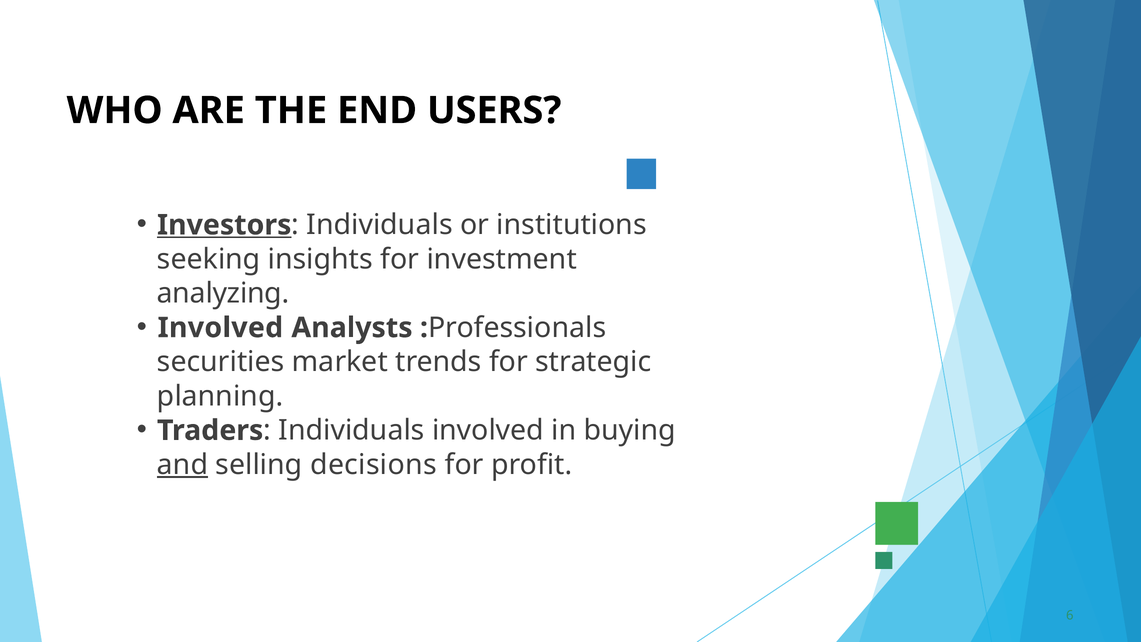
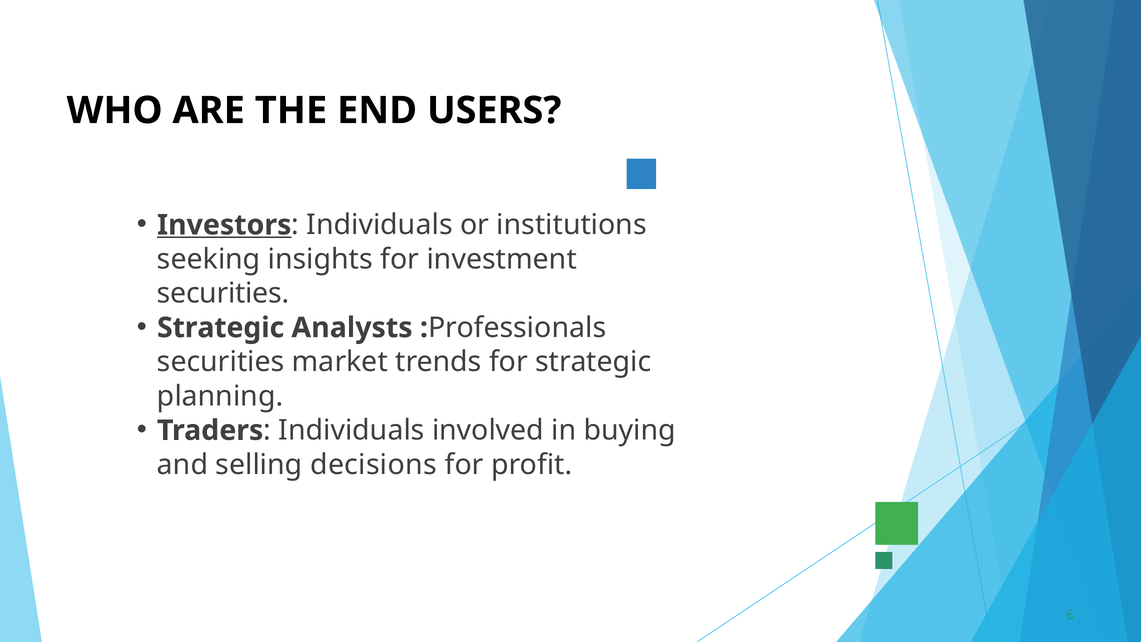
analyzing: analyzing -> securities (223, 293)
Involved: Involved -> Strategic (221, 328)
and underline: present -> none (183, 465)
